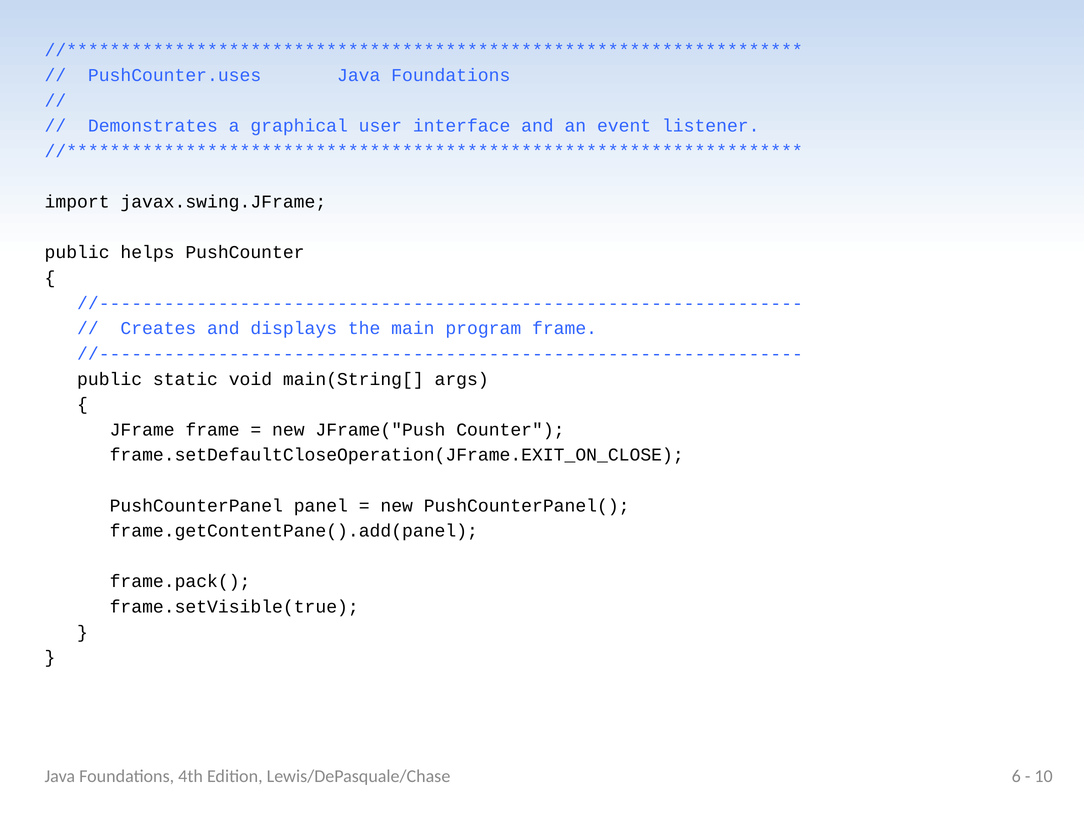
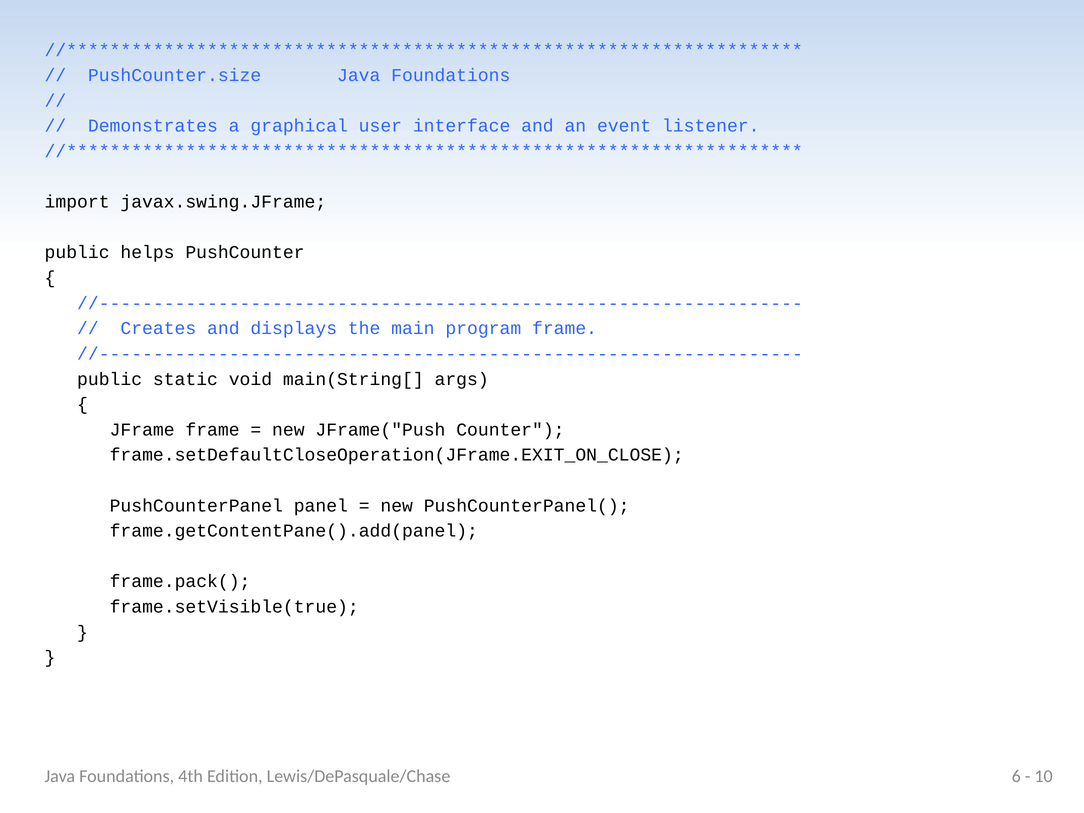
PushCounter.uses: PushCounter.uses -> PushCounter.size (175, 75)
